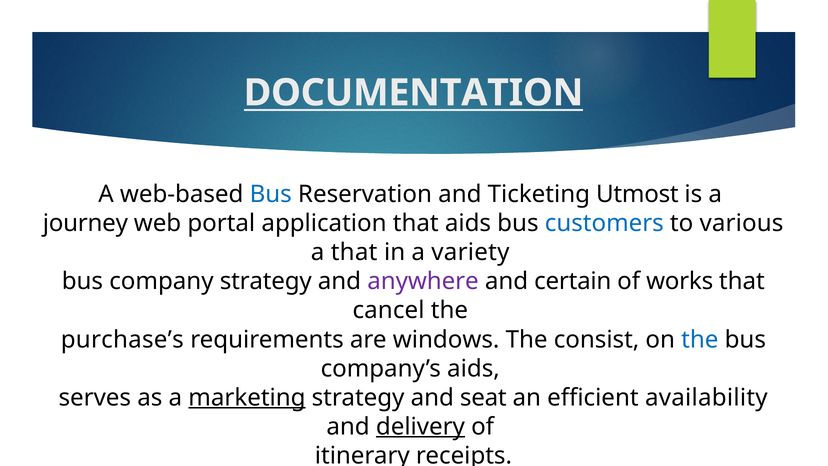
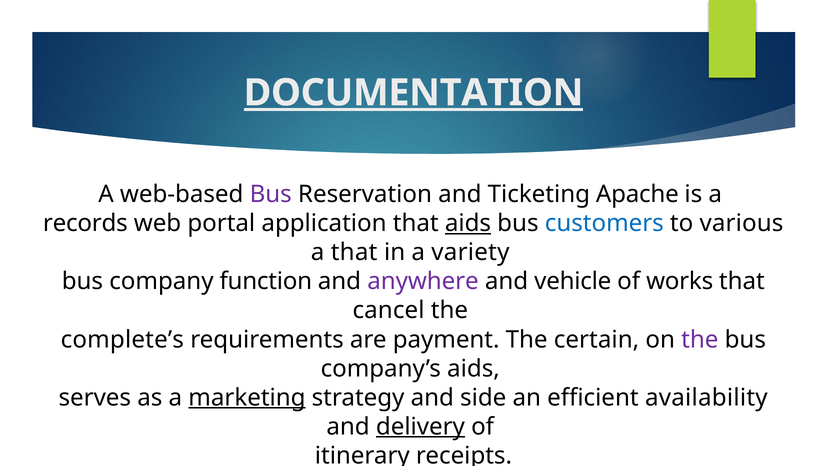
DOCUMENTATION underline: none -> present (414, 93)
Bus colour: blue -> purple (271, 194)
Utmost: Utmost -> Apache (637, 194)
journey: journey -> records (85, 223)
aids underline: none -> present (468, 223)
company strategy: strategy -> function (266, 281)
certain: certain -> vehicle (573, 281)
purchase’s: purchase’s -> complete’s (122, 339)
windows: windows -> payment (446, 339)
consist: consist -> certain (596, 339)
the colour: blue -> purple (700, 339)
seat: seat -> side (483, 397)
